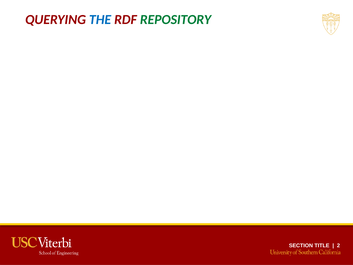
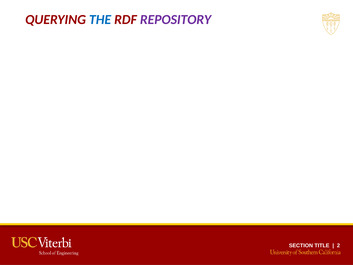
REPOSITORY colour: green -> purple (176, 20)
